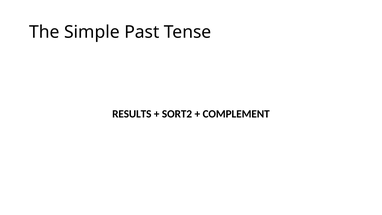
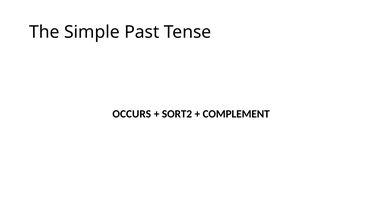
RESULTS: RESULTS -> OCCURS (132, 114)
